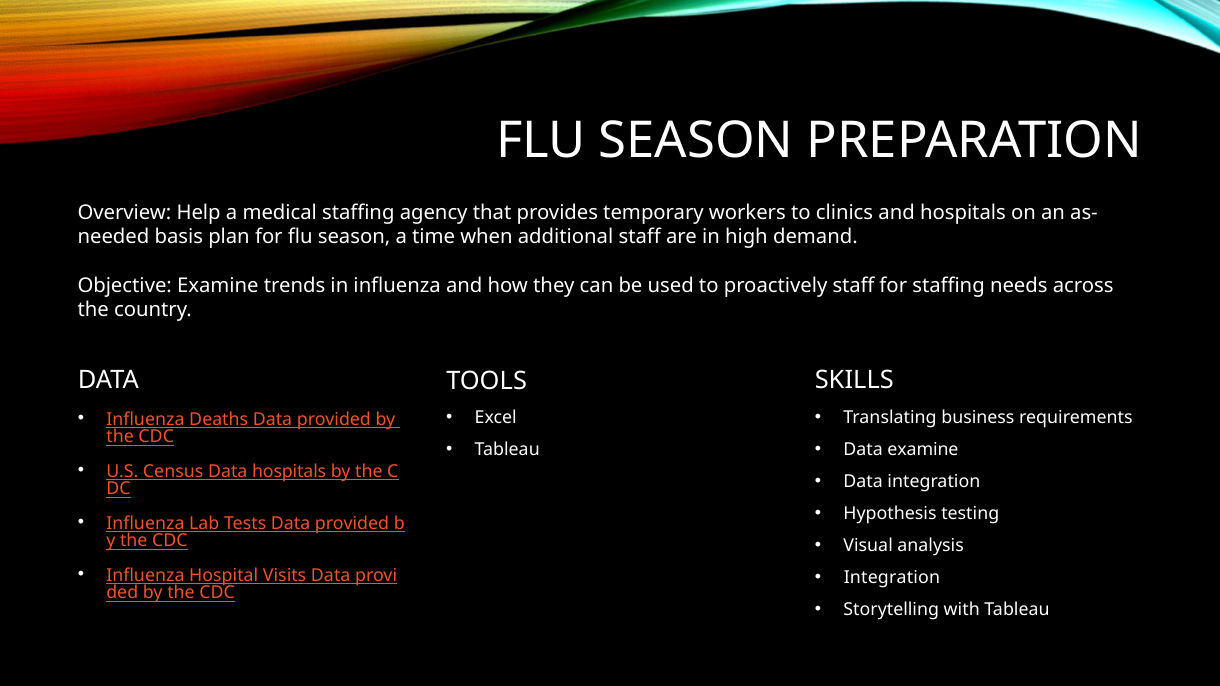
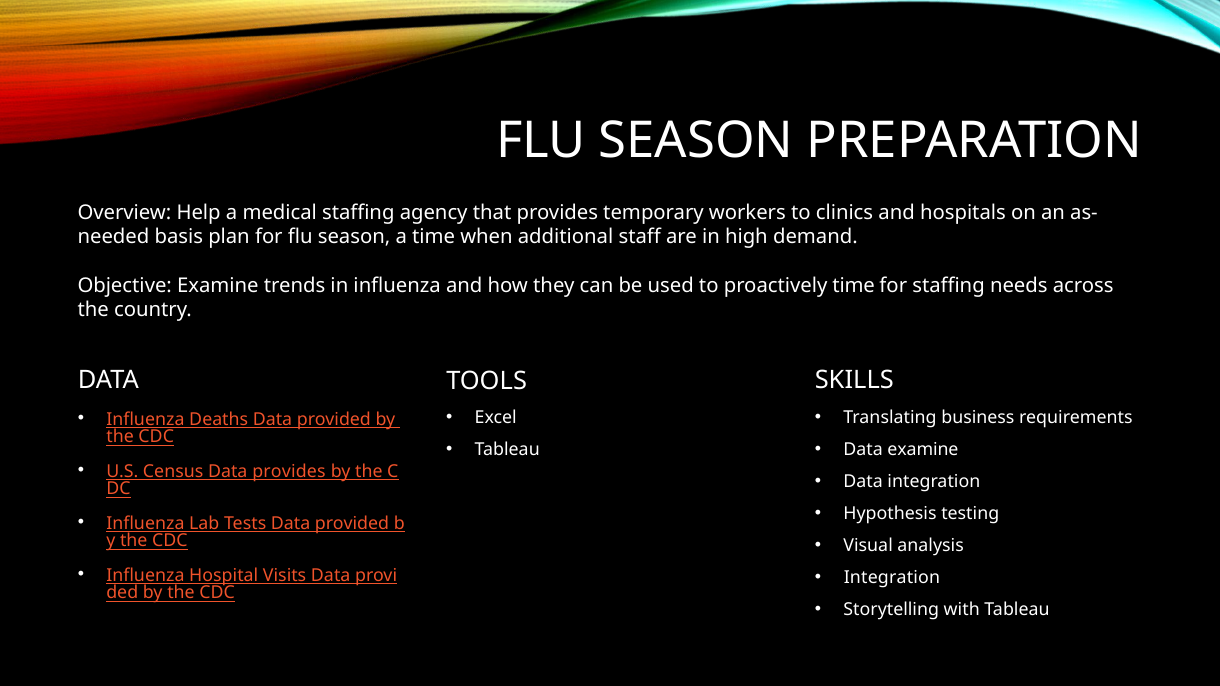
proactively staff: staff -> time (854, 286)
Data hospitals: hospitals -> provides (289, 472)
